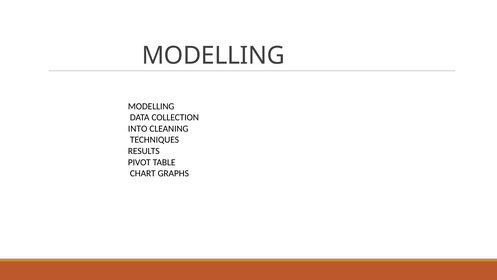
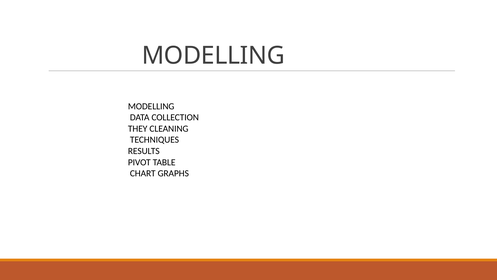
INTO: INTO -> THEY (138, 129)
